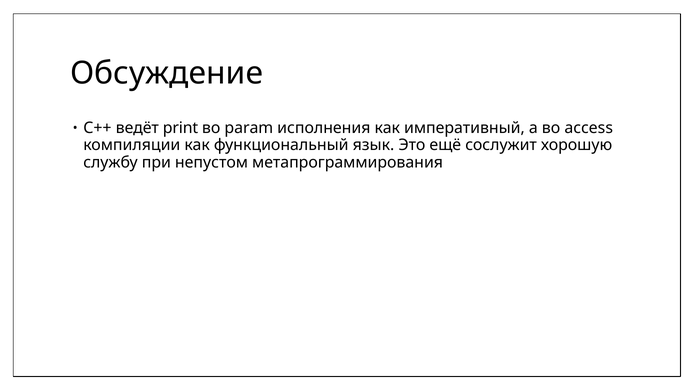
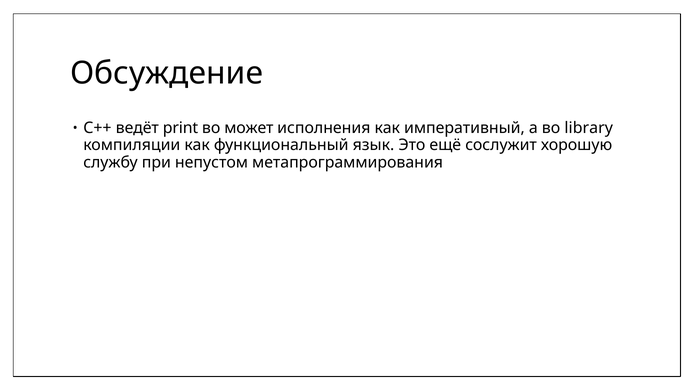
param: param -> может (249, 128)
access: access -> library (589, 128)
